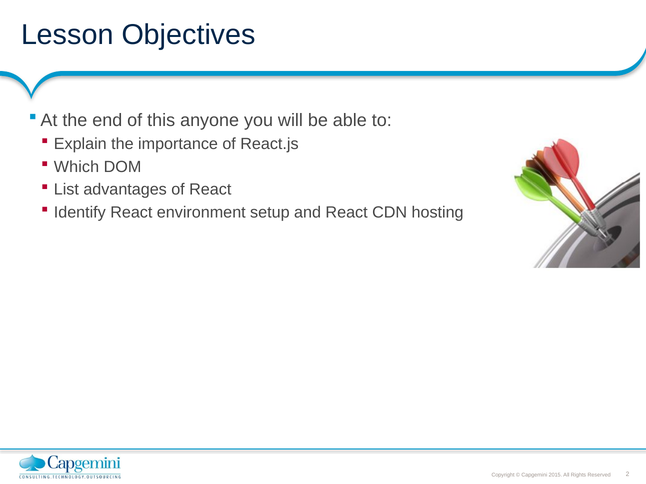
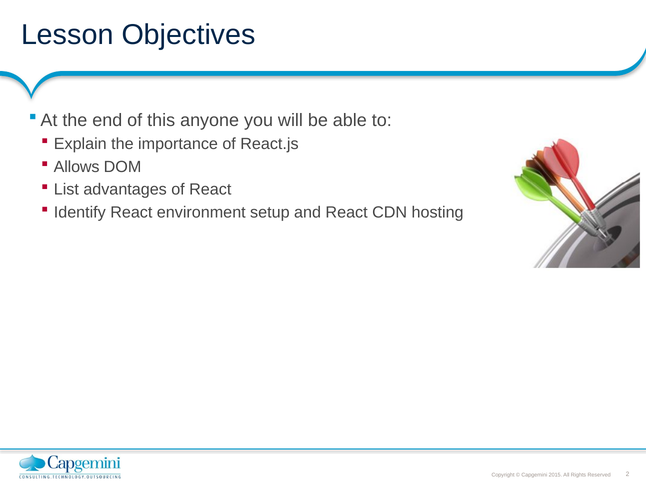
Which: Which -> Allows (77, 167)
